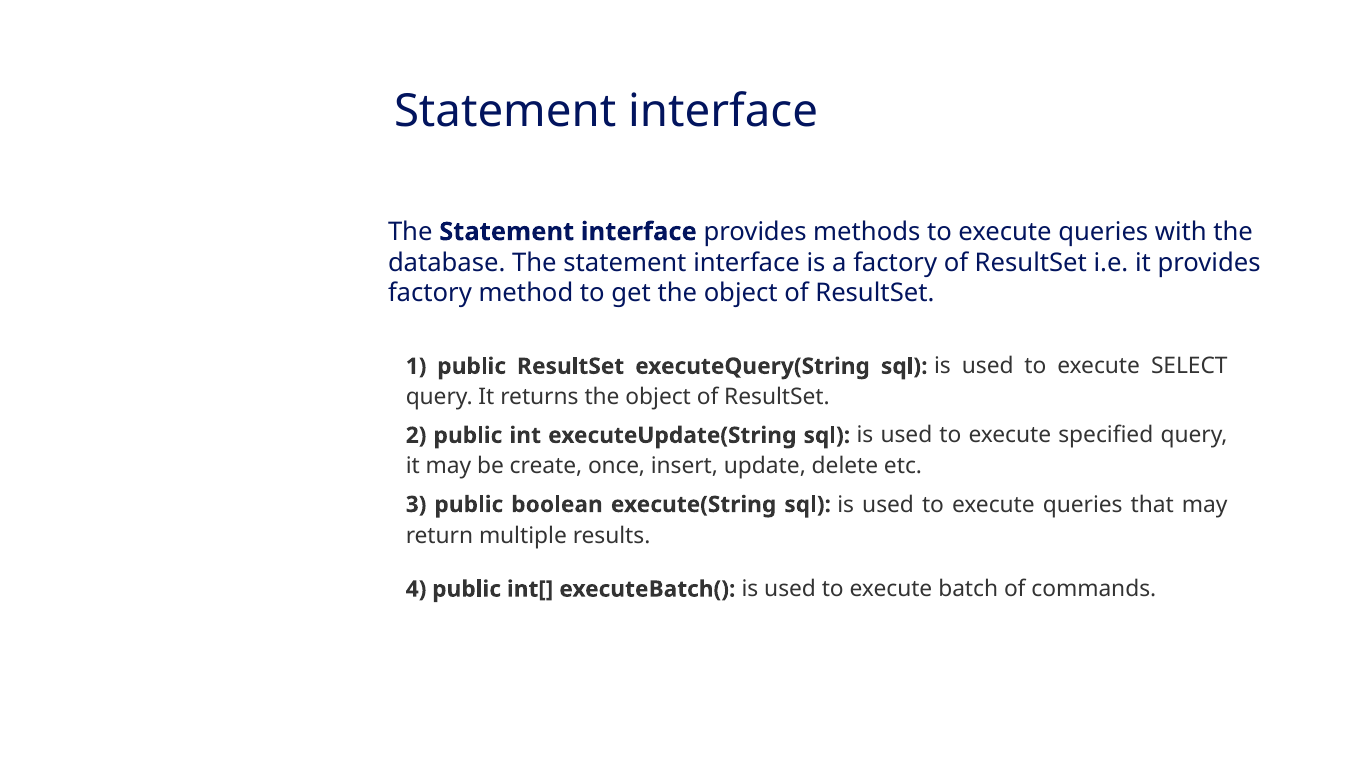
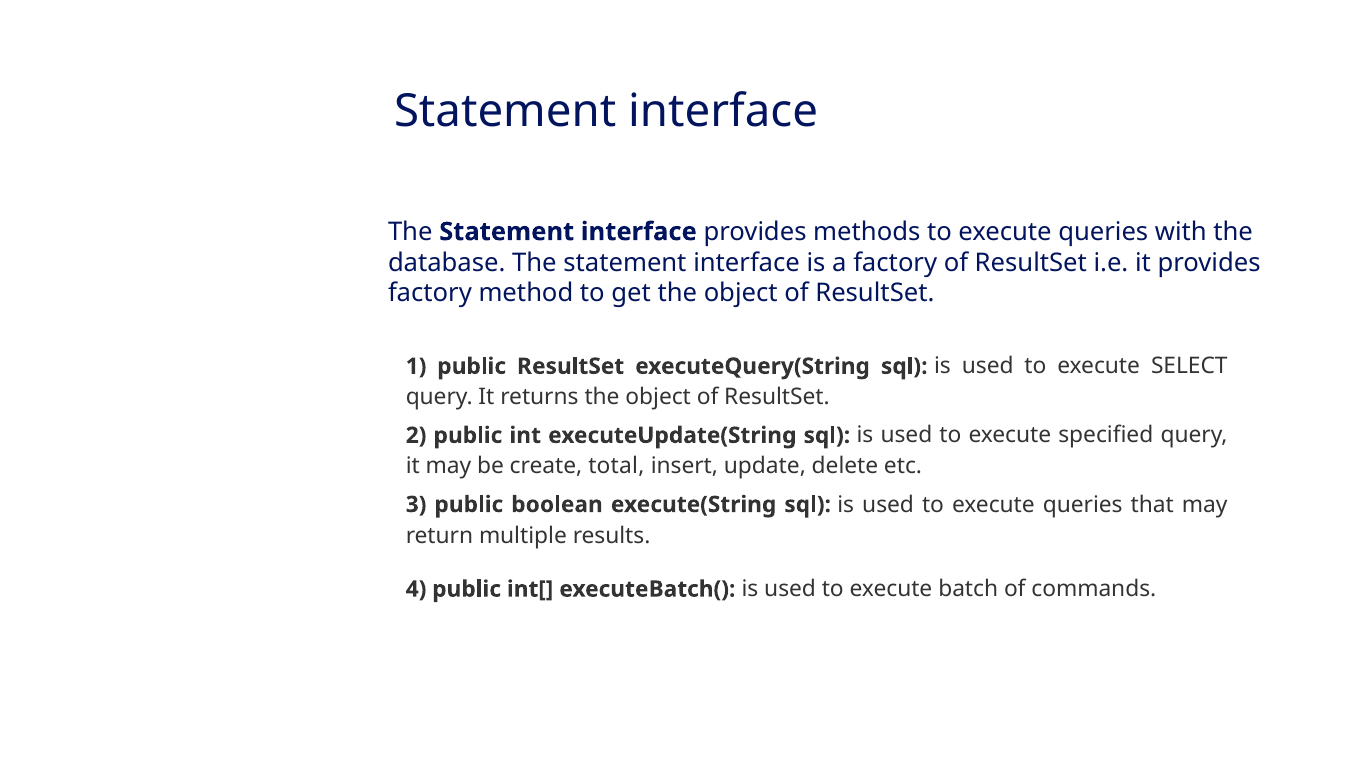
once: once -> total (616, 466)
